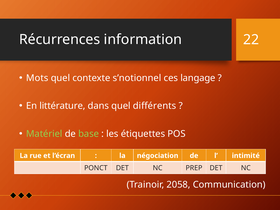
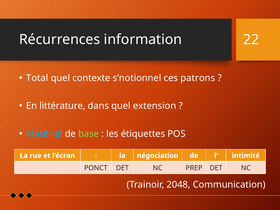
Mots: Mots -> Total (37, 78)
langage: langage -> patrons (198, 78)
différents: différents -> extension (155, 106)
Matériel colour: light green -> light blue (44, 134)
2058: 2058 -> 2048 (178, 185)
